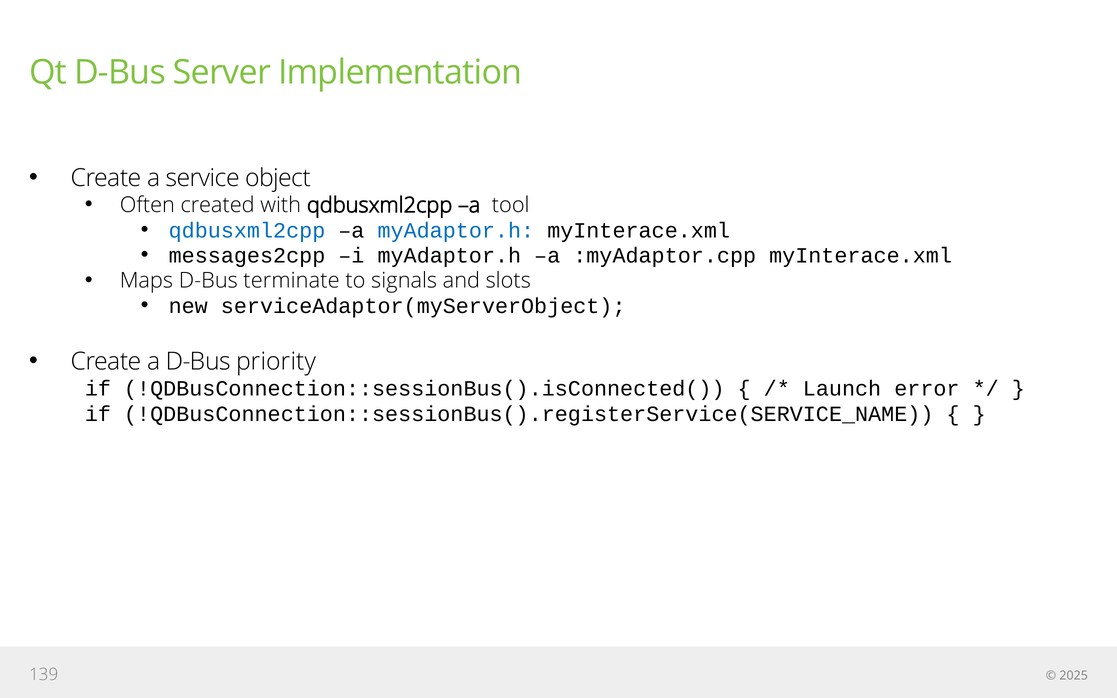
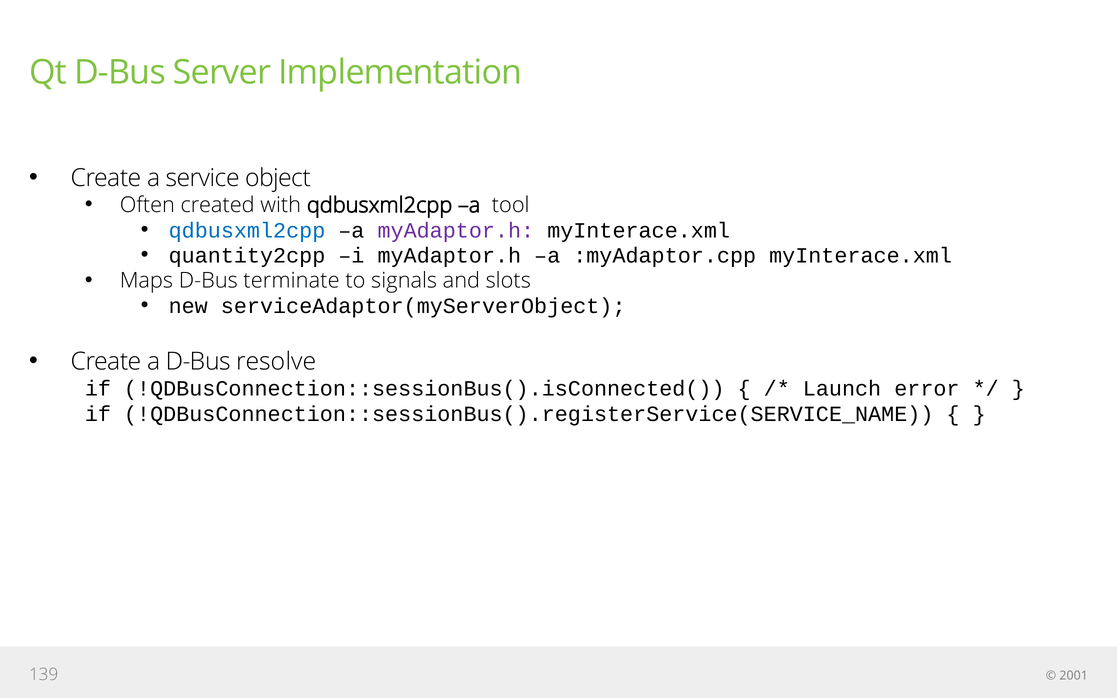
myAdaptor.h colour: blue -> purple (456, 230)
messages2cpp: messages2cpp -> quantity2cpp (247, 256)
priority: priority -> resolve (276, 362)
2025: 2025 -> 2001 (1074, 676)
